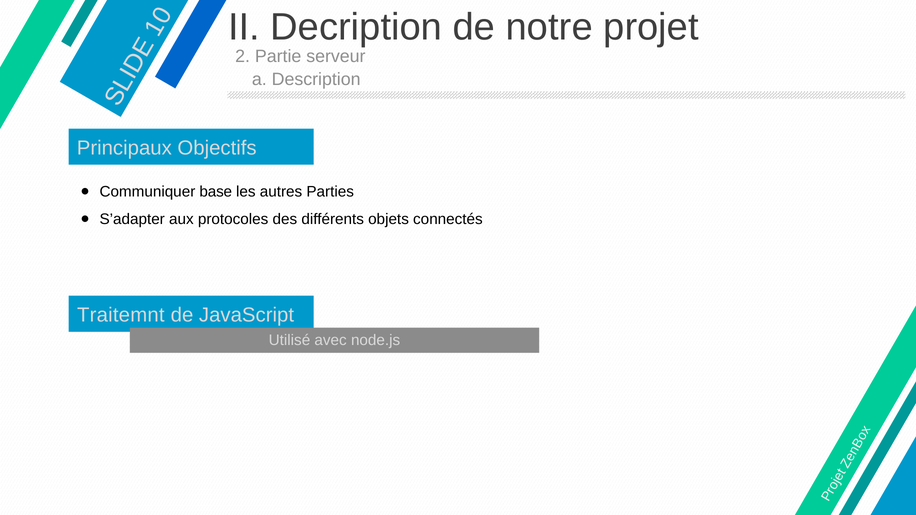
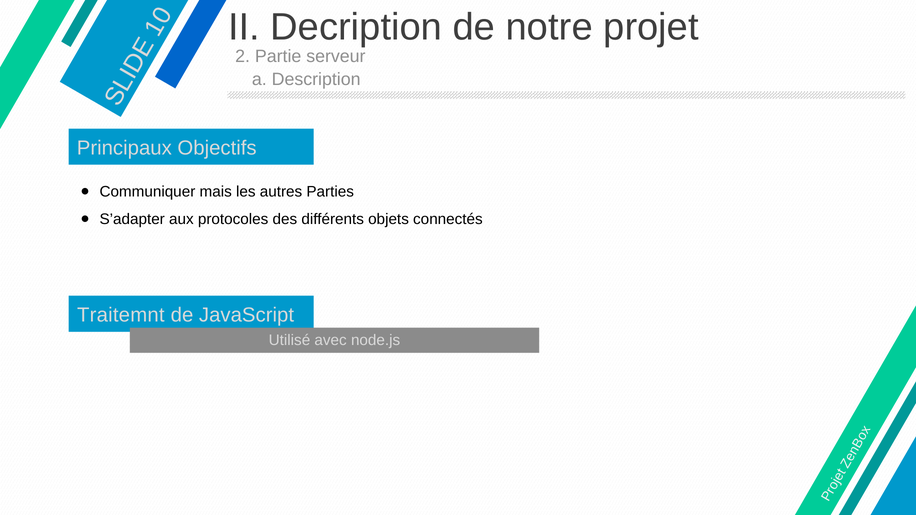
base: base -> mais (216, 192)
